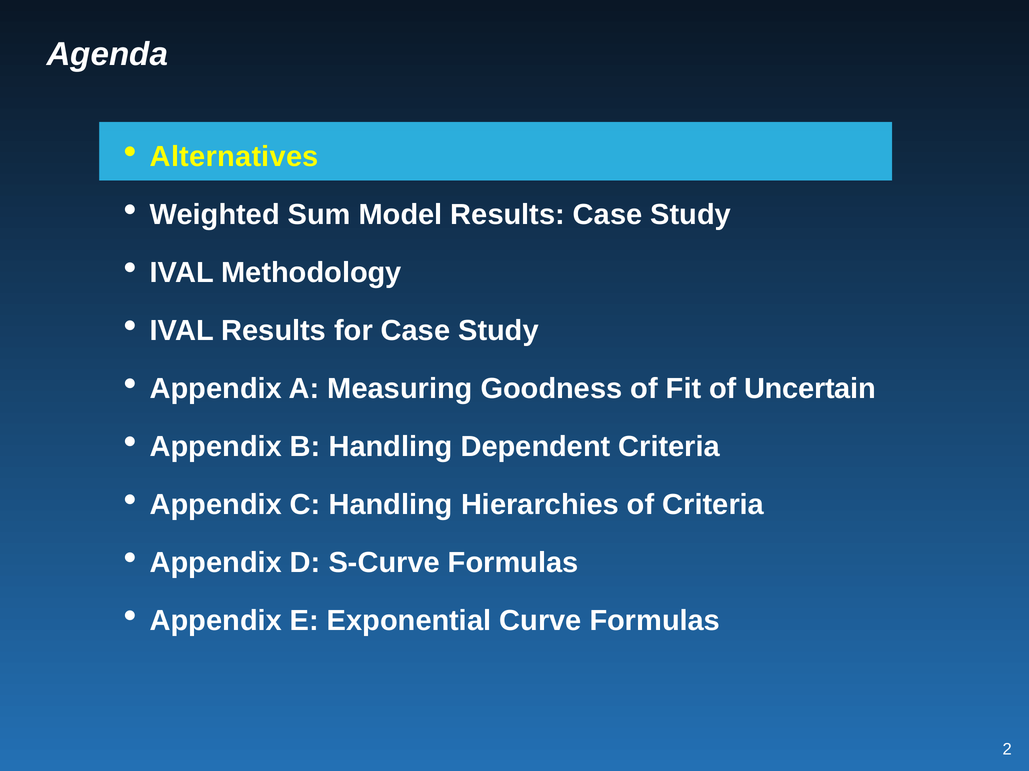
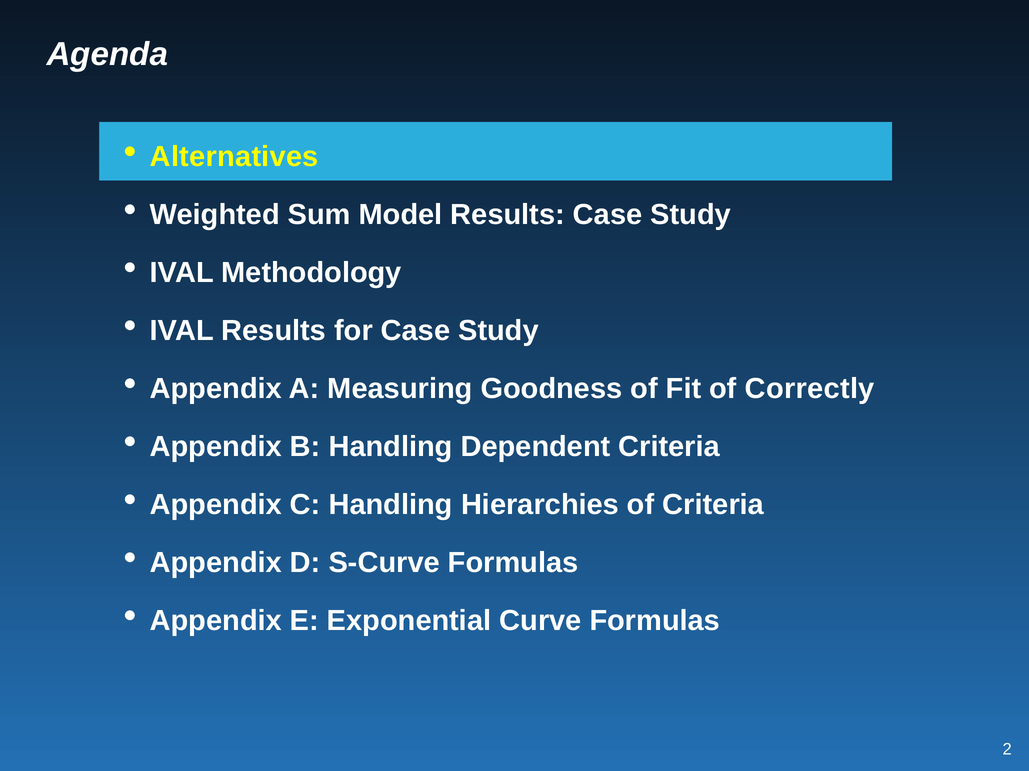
Uncertain: Uncertain -> Correctly (810, 389)
